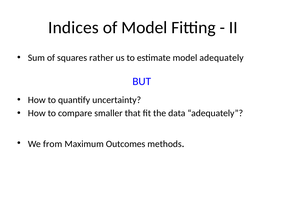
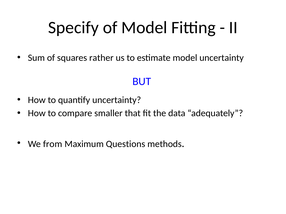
Indices: Indices -> Specify (73, 28)
model adequately: adequately -> uncertainty (222, 58)
Outcomes: Outcomes -> Questions (126, 144)
